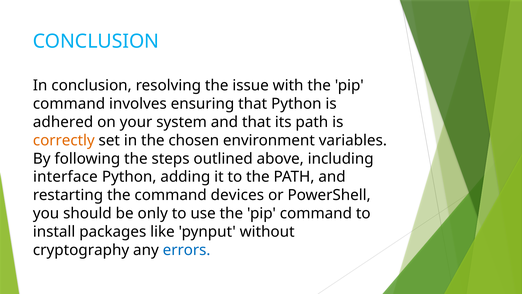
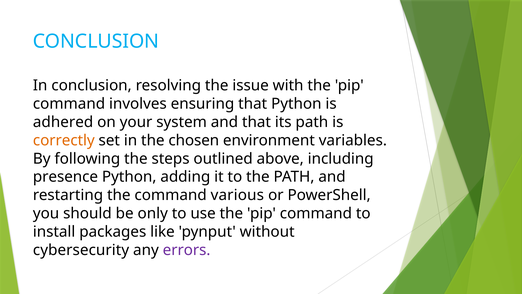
interface: interface -> presence (65, 177)
devices: devices -> various (237, 195)
cryptography: cryptography -> cybersecurity (81, 250)
errors colour: blue -> purple (187, 250)
